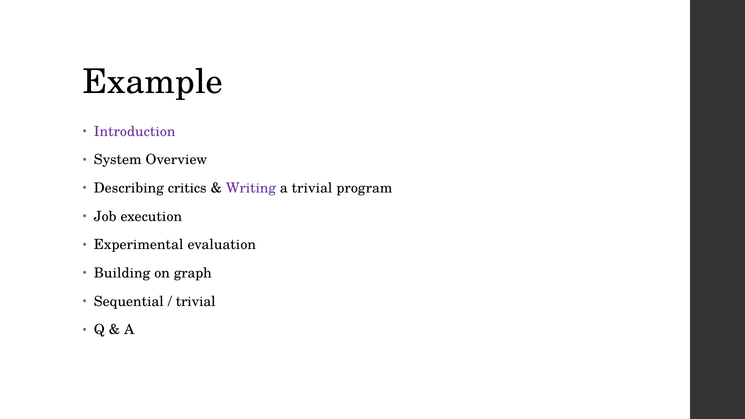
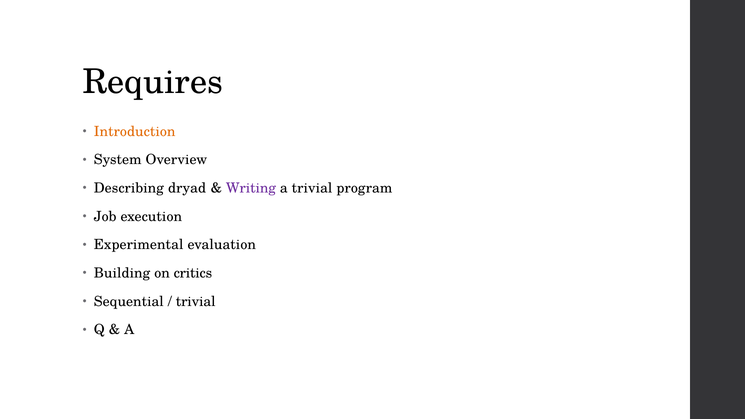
Example: Example -> Requires (153, 82)
Introduction colour: purple -> orange (135, 131)
critics: critics -> dryad (187, 188)
graph: graph -> critics (193, 273)
